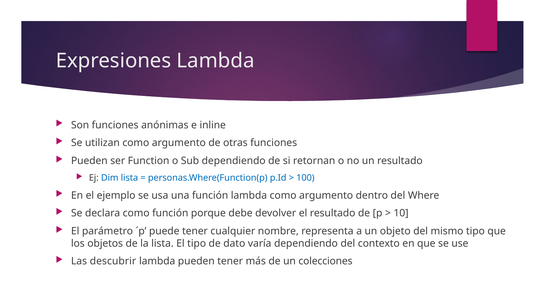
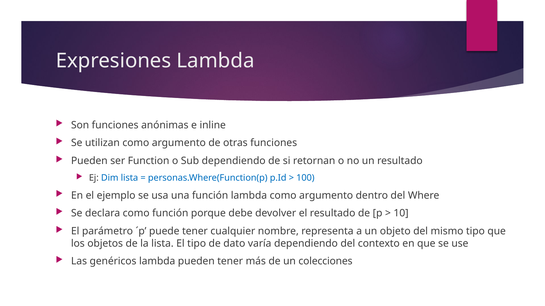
descubrir: descubrir -> genéricos (113, 262)
